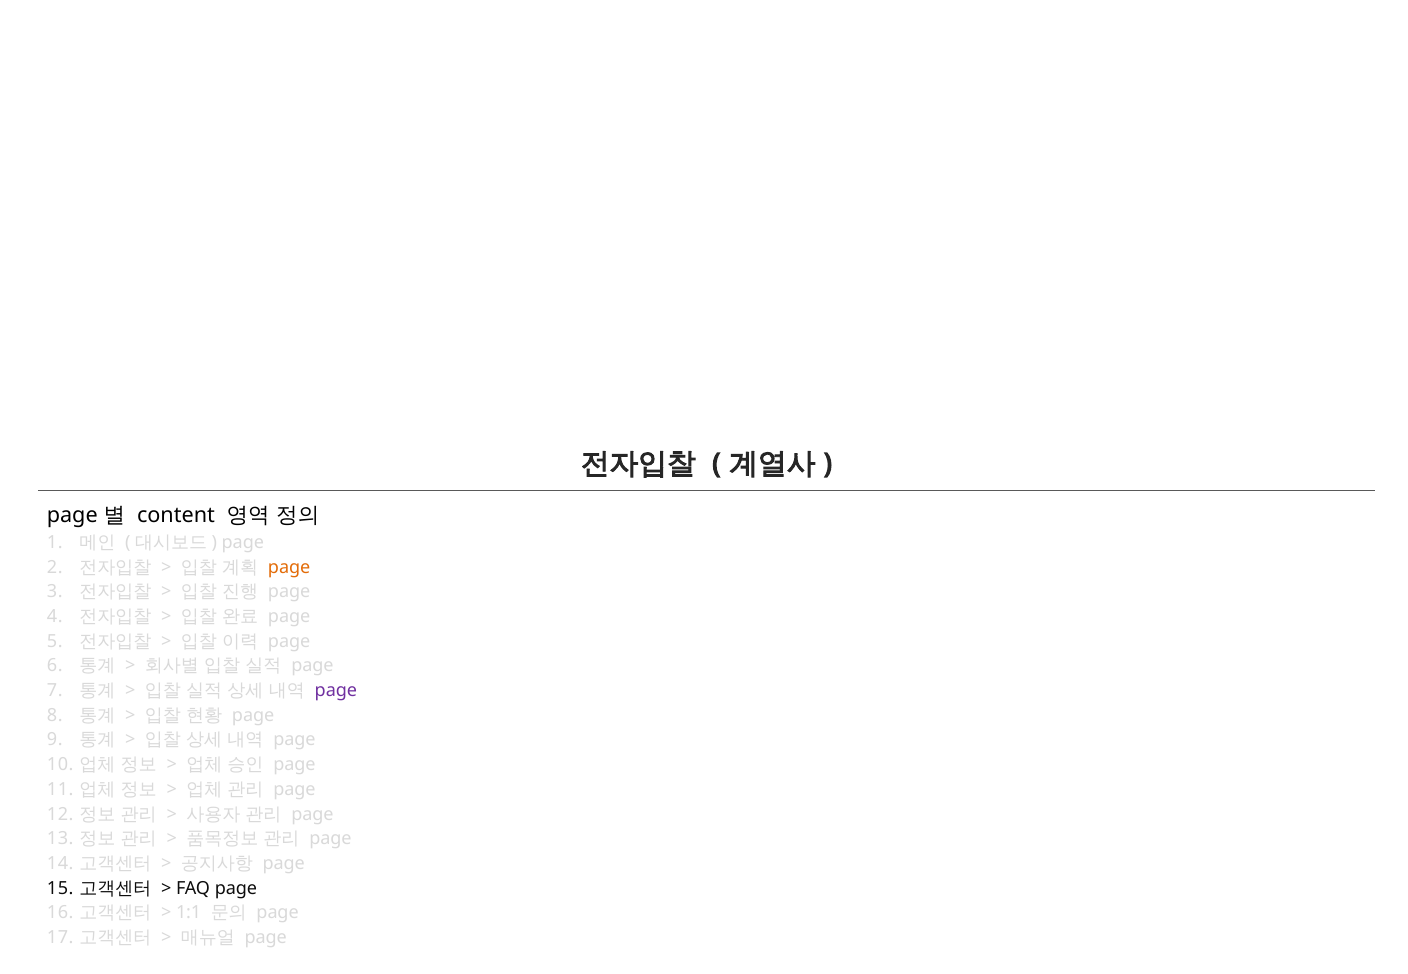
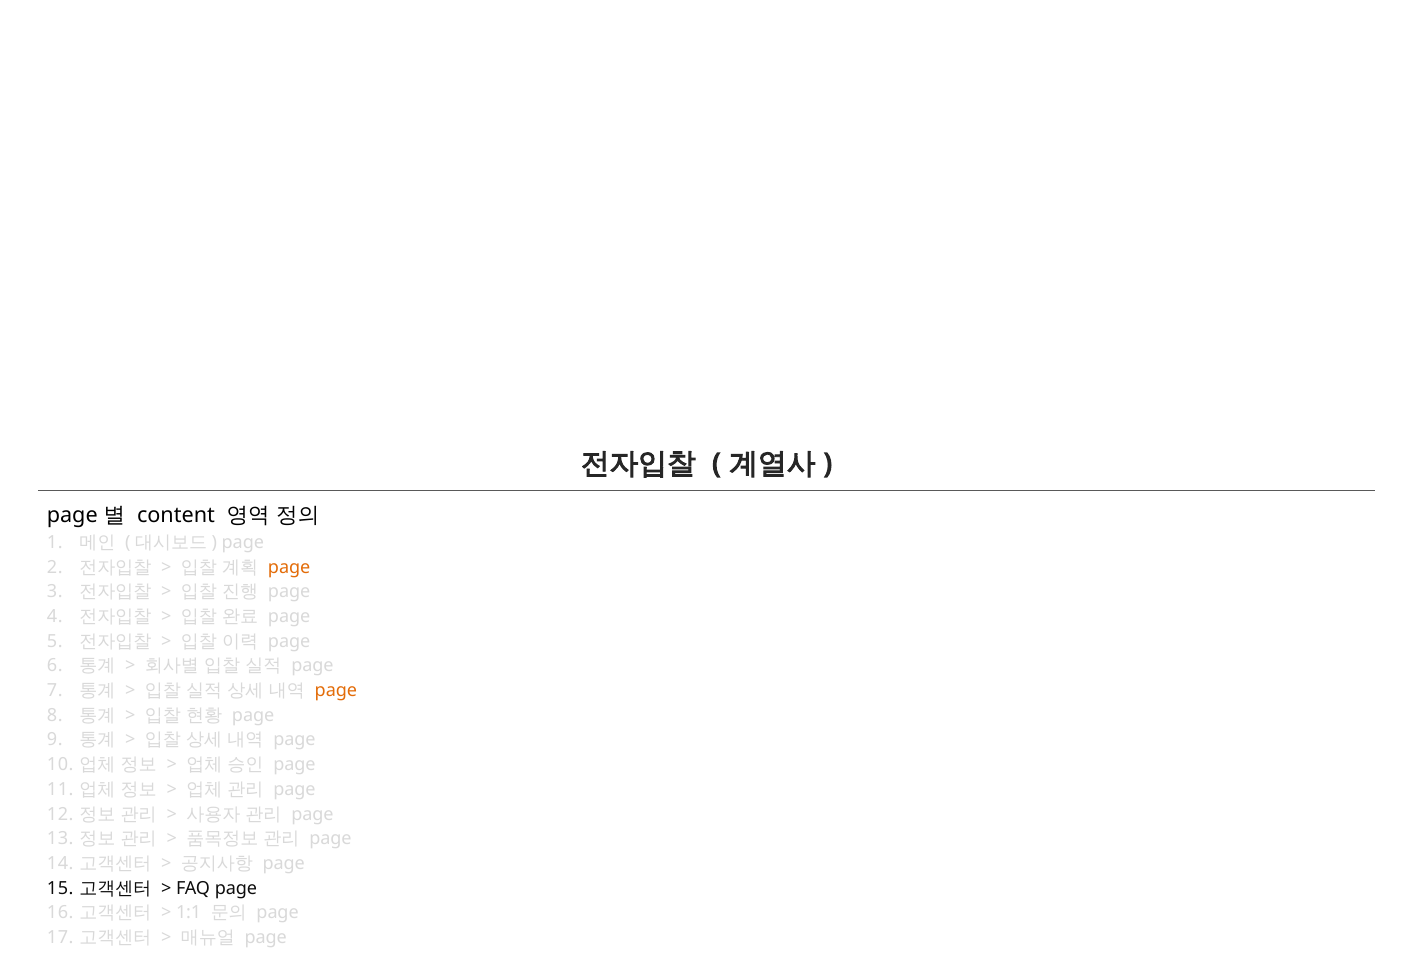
page colour: purple -> orange (336, 691)
